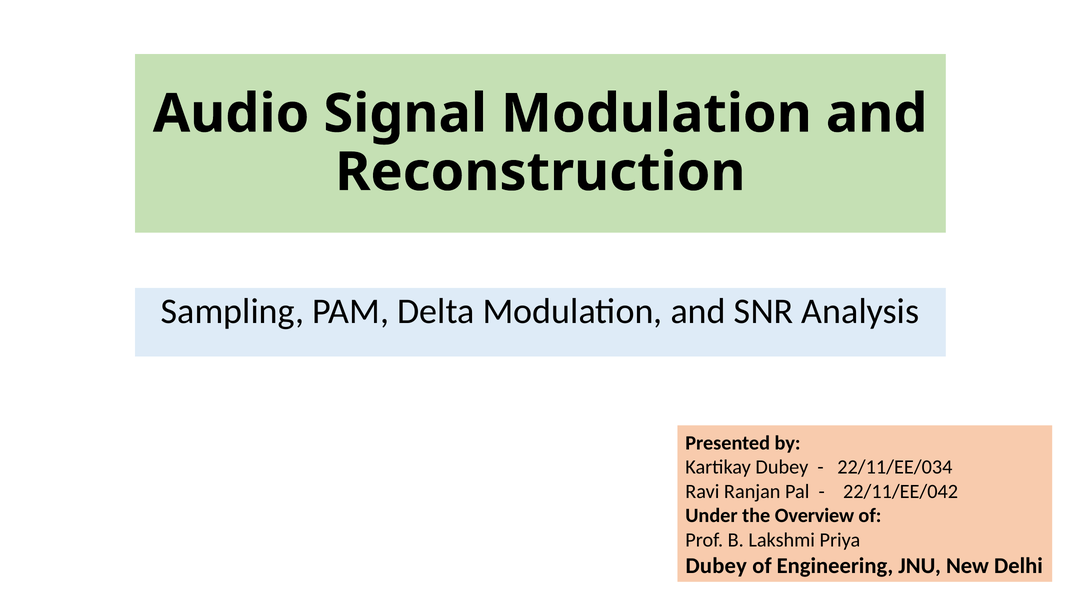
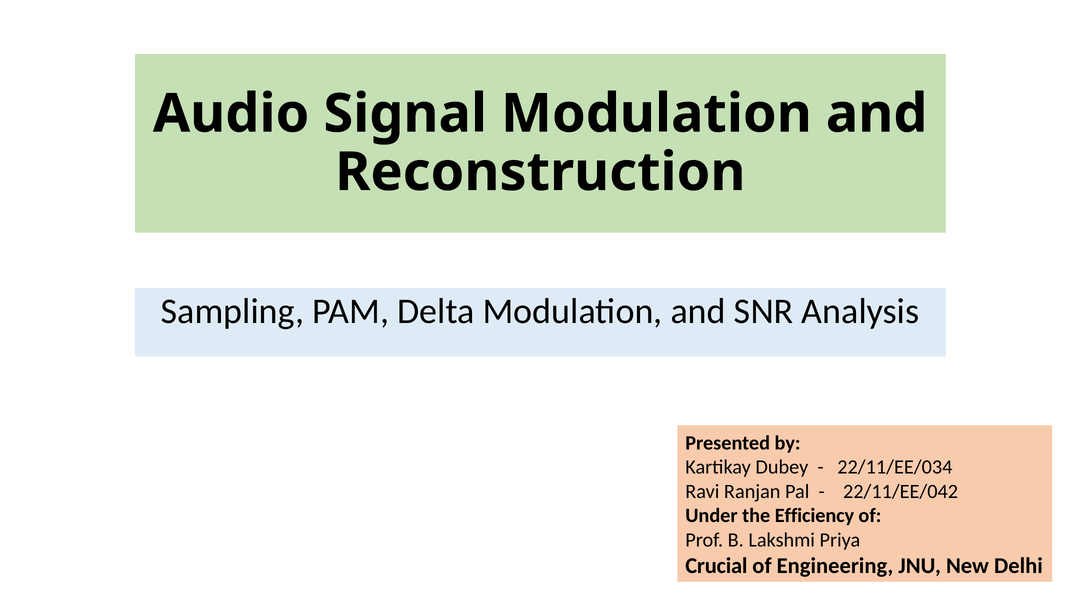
Overview: Overview -> Efficiency (814, 516)
Dubey: Dubey -> Crucial (716, 566)
